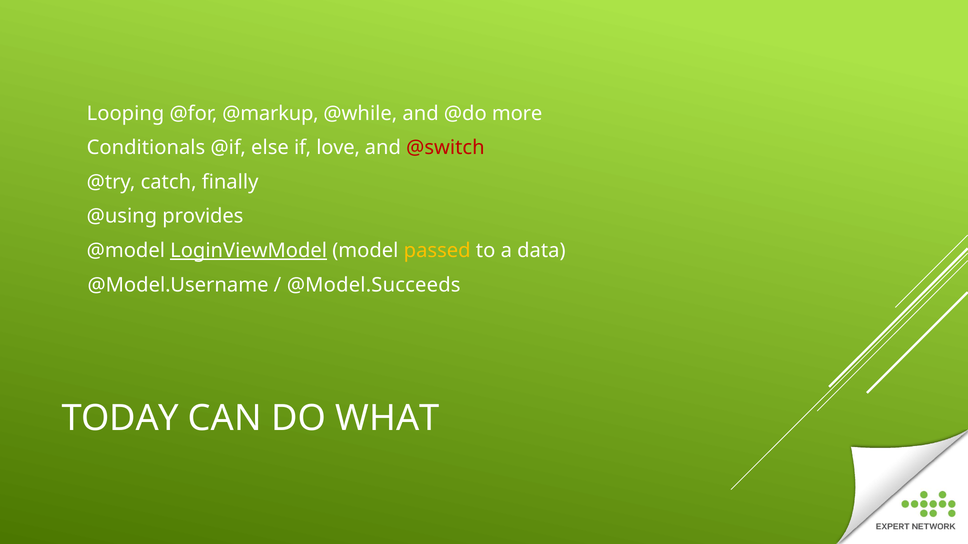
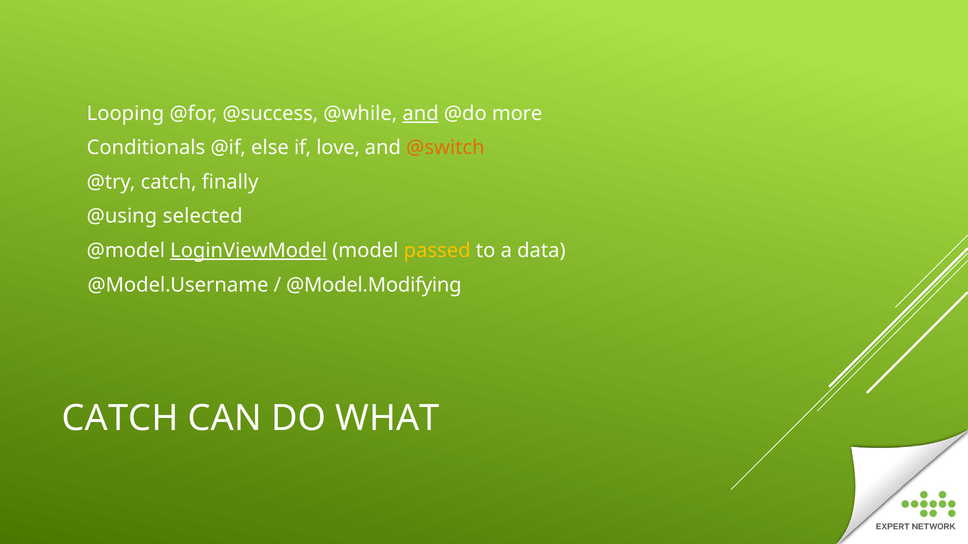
@markup: @markup -> @success (270, 114)
and underline: none -> present (421, 114)
@switch colour: red -> orange (445, 148)
provides: provides -> selected (203, 217)
@Model.Succeeds: @Model.Succeeds -> @Model.Modifying (374, 285)
TODAY: TODAY -> CATCH (120, 419)
